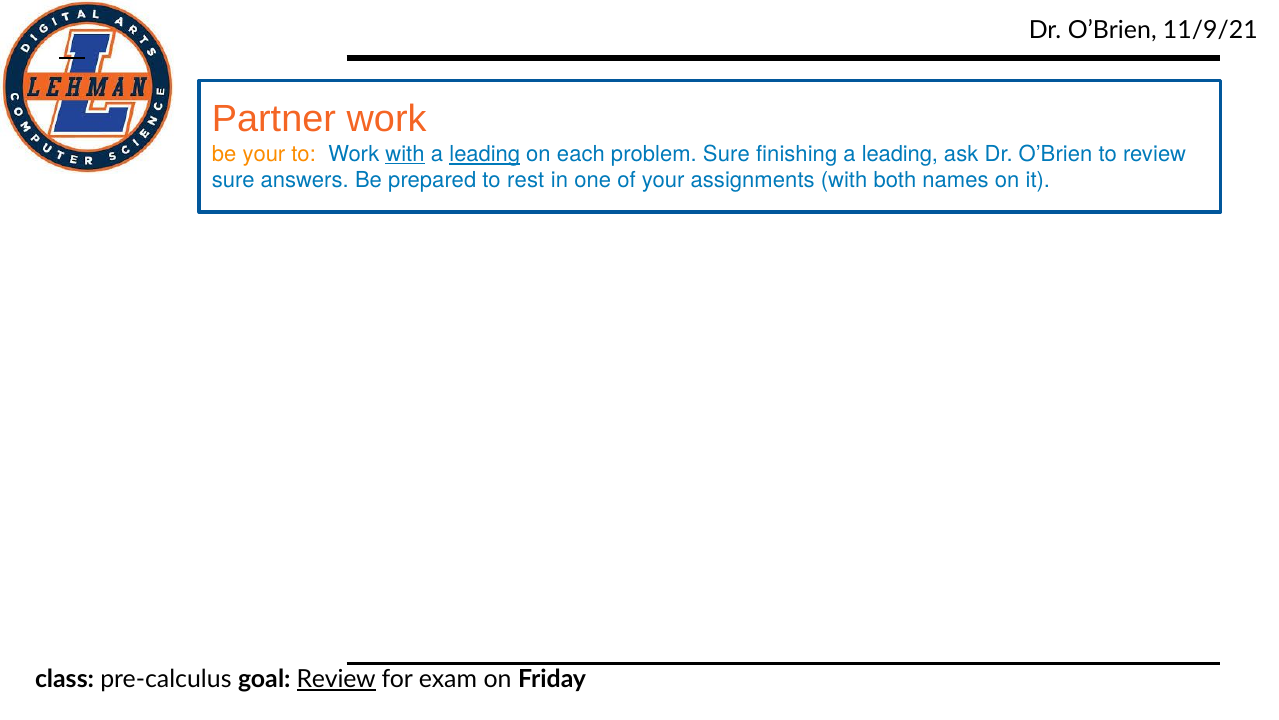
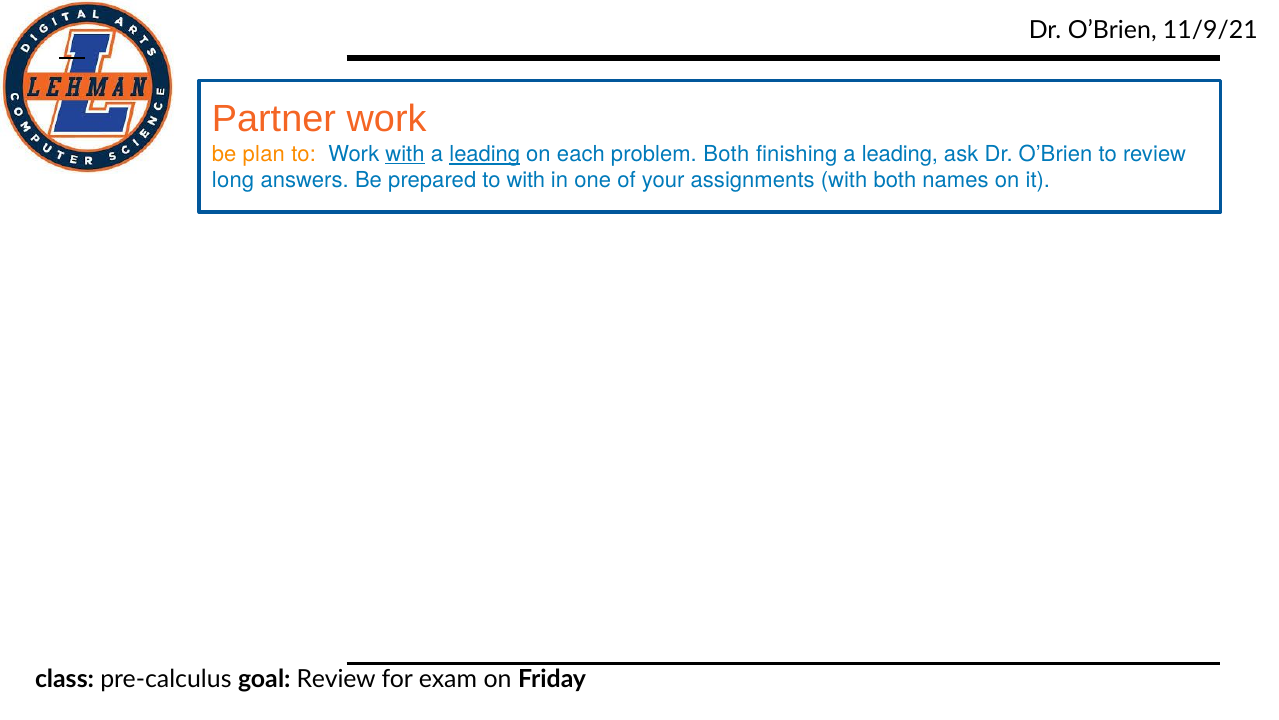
be your: your -> plan (264, 154)
problem Sure: Sure -> Both (726, 154)
sure: sure -> long (233, 180)
to rest: rest -> with (526, 180)
Review underline: present -> none (336, 679)
